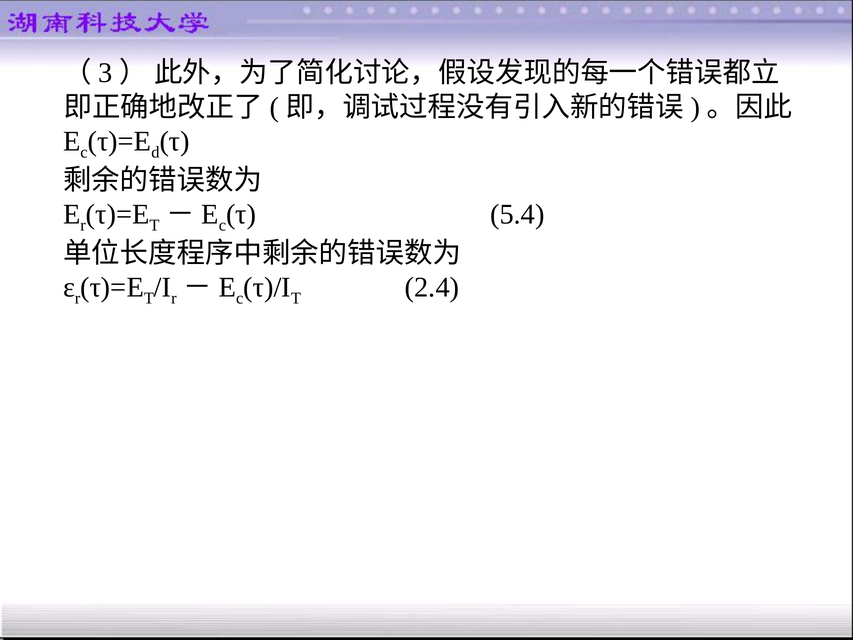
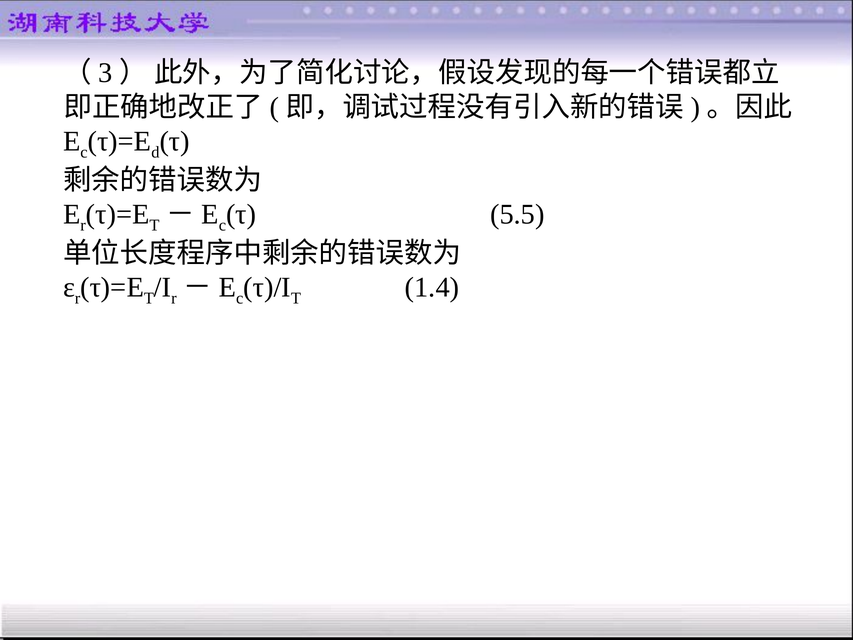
5.4: 5.4 -> 5.5 (517, 214)
2.4: 2.4 -> 1.4 (432, 287)
